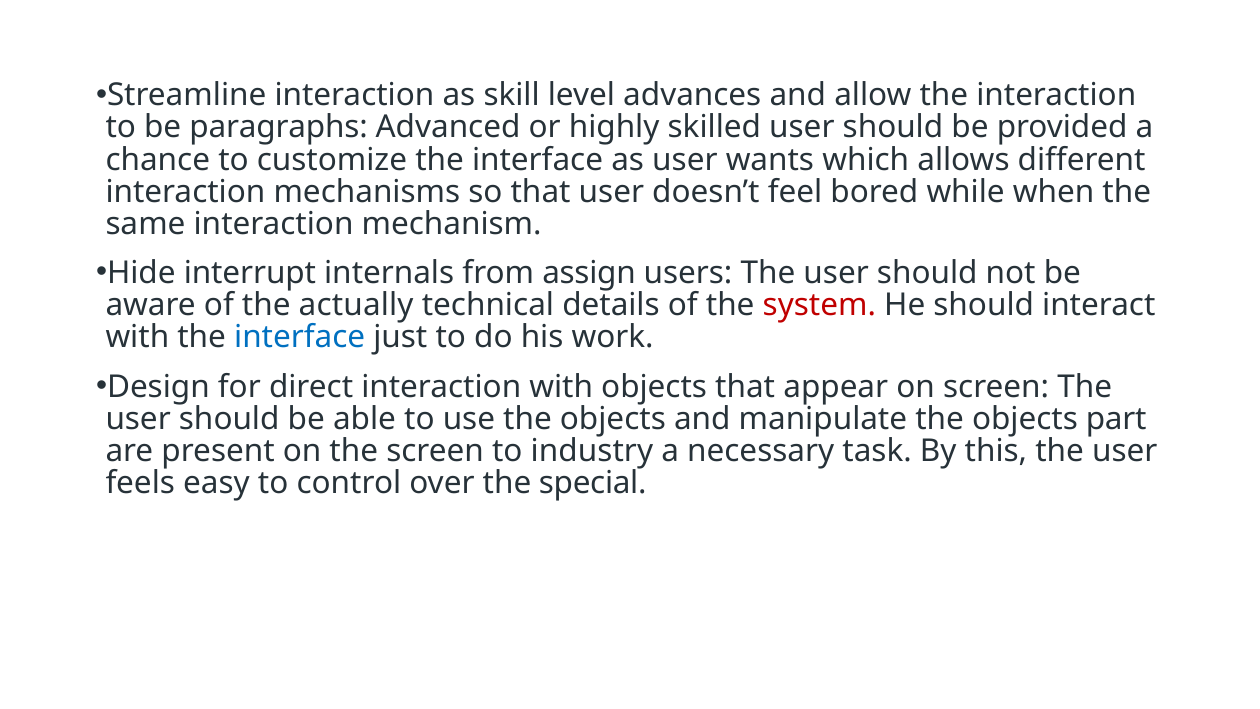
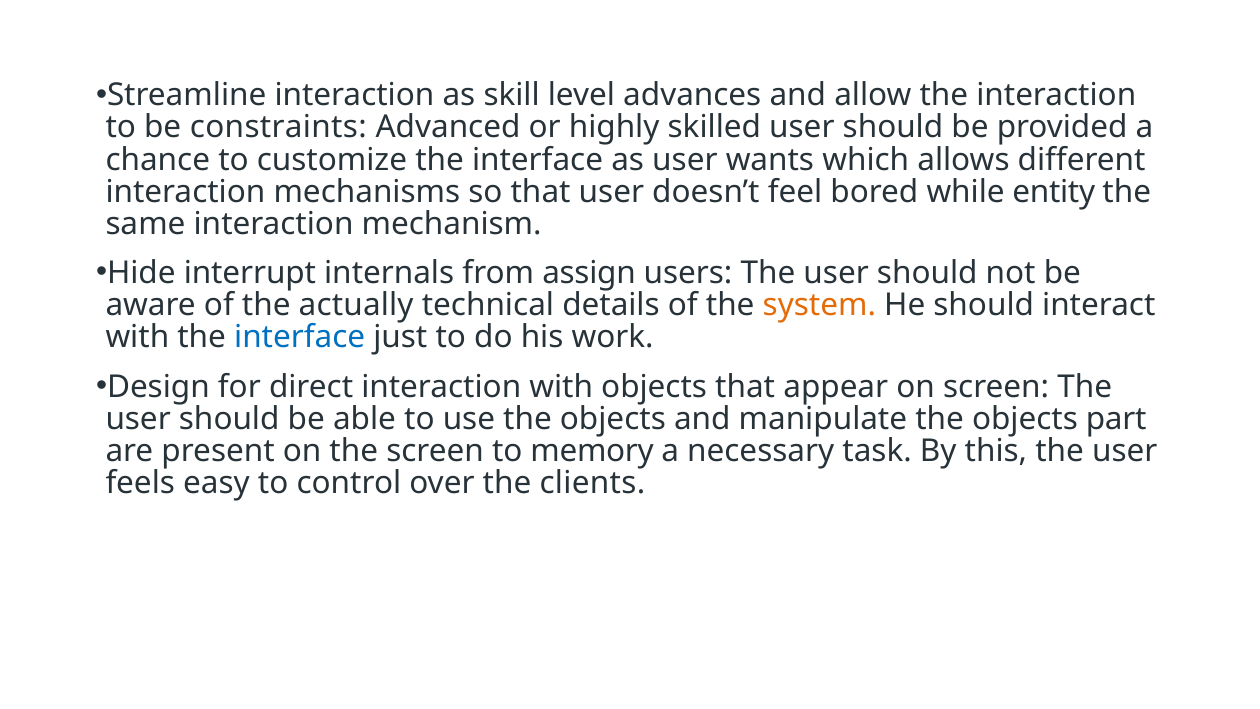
paragraphs: paragraphs -> constraints (278, 127)
when: when -> entity (1054, 192)
system colour: red -> orange (819, 305)
industry: industry -> memory (592, 451)
special: special -> clients (592, 483)
